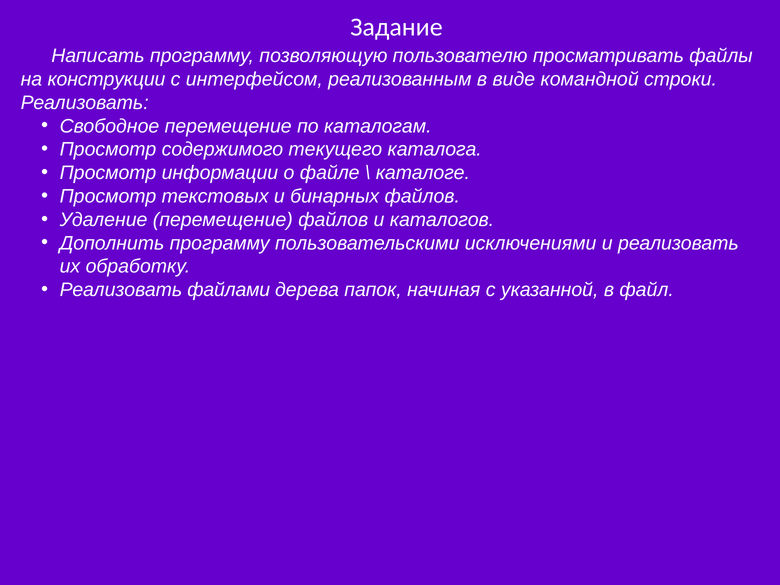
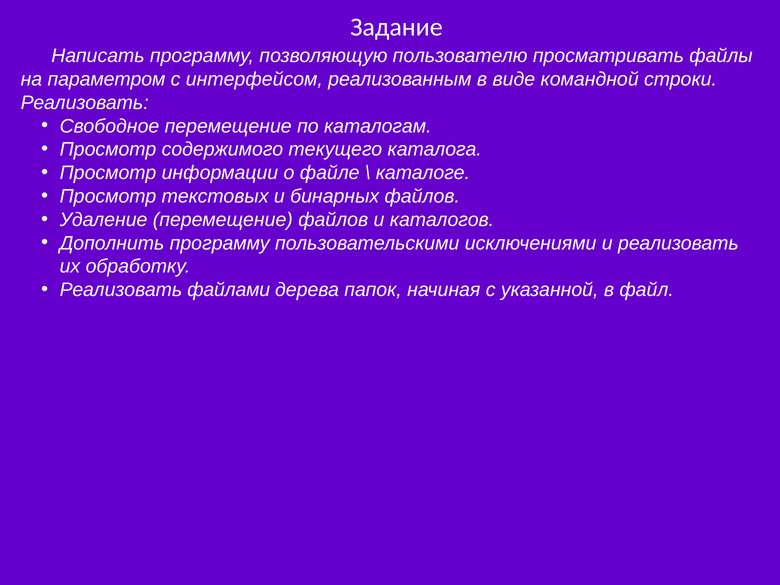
конструкции: конструкции -> параметром (106, 79)
